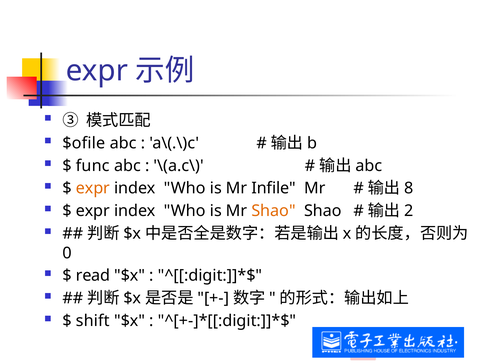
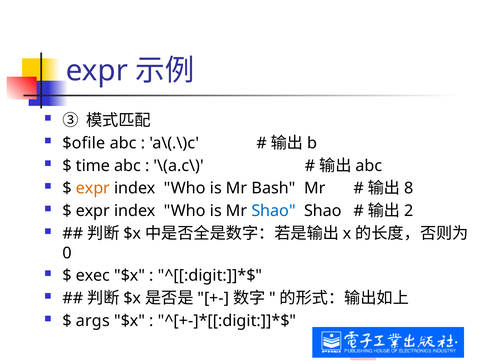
func: func -> time (93, 166)
Infile: Infile -> Bash (274, 188)
Shao colour: orange -> blue (274, 211)
read: read -> exec (93, 275)
shift: shift -> args (93, 321)
